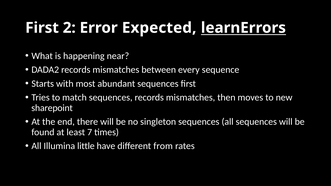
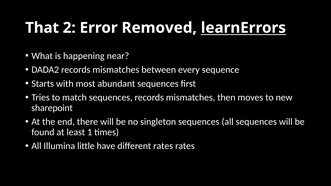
First: First -> That (42, 28)
Expected: Expected -> Removed (159, 28)
7: 7 -> 1 (90, 132)
different from: from -> rates (163, 146)
